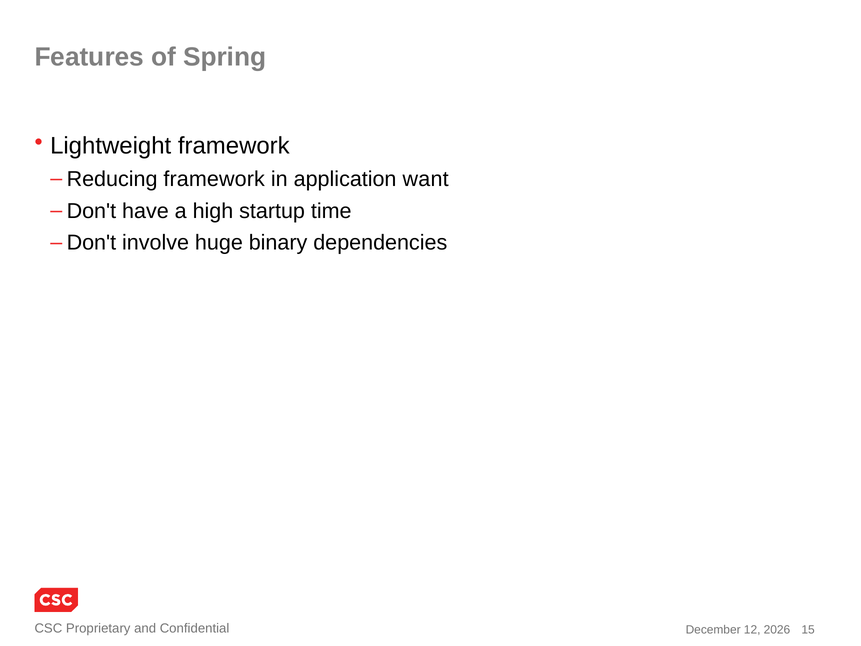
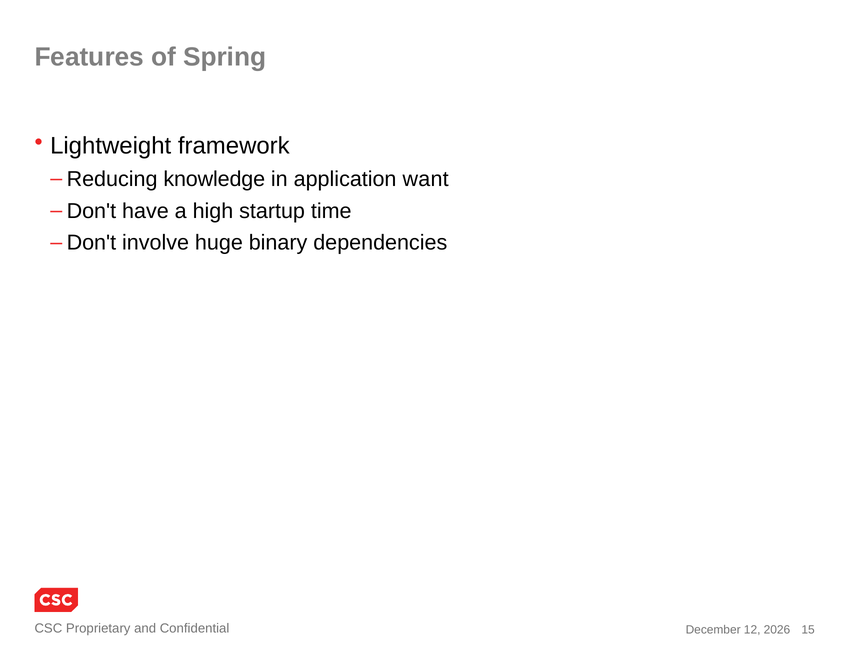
Reducing framework: framework -> knowledge (214, 179)
